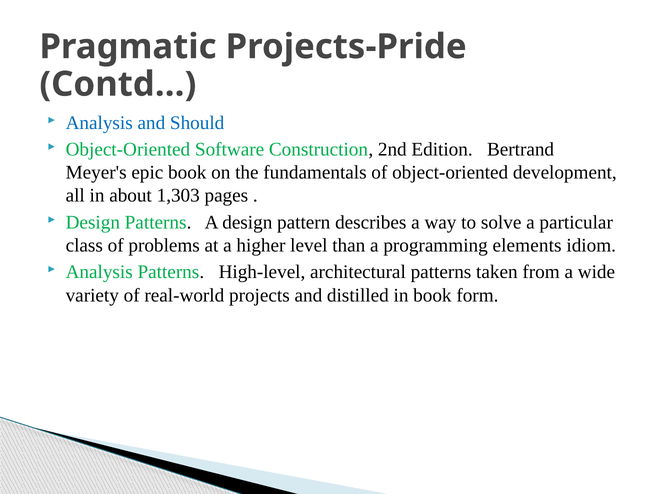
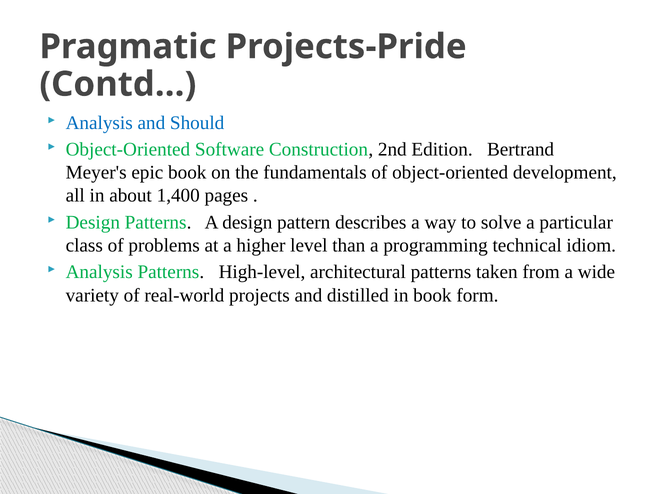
1,303: 1,303 -> 1,400 (178, 195)
elements: elements -> technical (527, 245)
